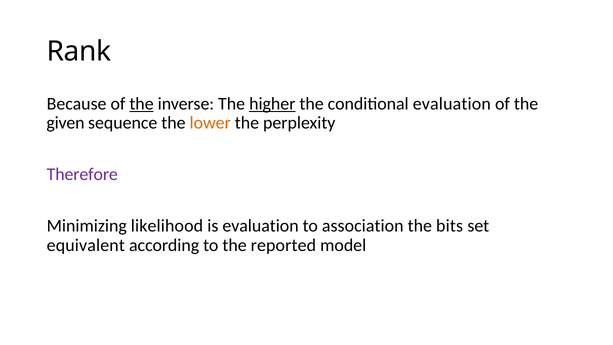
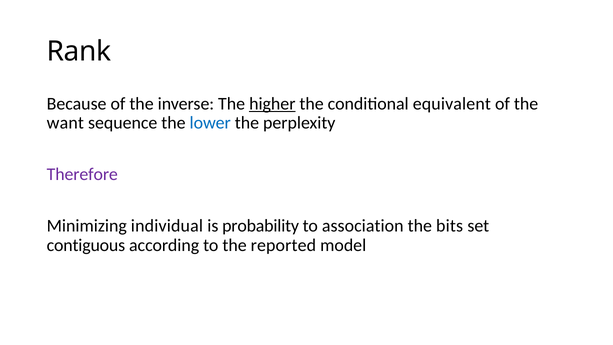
the underline: present -> none (142, 104)
conditional evaluation: evaluation -> equivalent (452, 104)
given: given -> want (65, 123)
lower colour: orange -> blue (210, 123)
likelihood: likelihood -> individual (167, 226)
is evaluation: evaluation -> probability (261, 226)
equivalent: equivalent -> contiguous (86, 245)
